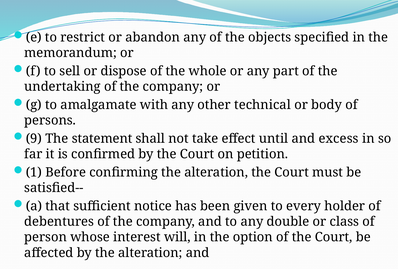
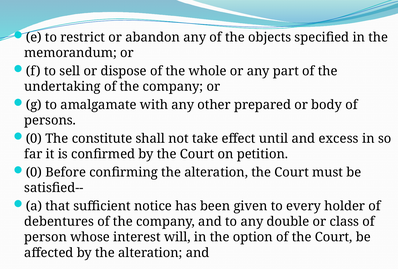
technical: technical -> prepared (263, 105)
9: 9 -> 0 (34, 139)
statement: statement -> constitute (102, 139)
1: 1 -> 0 (34, 172)
